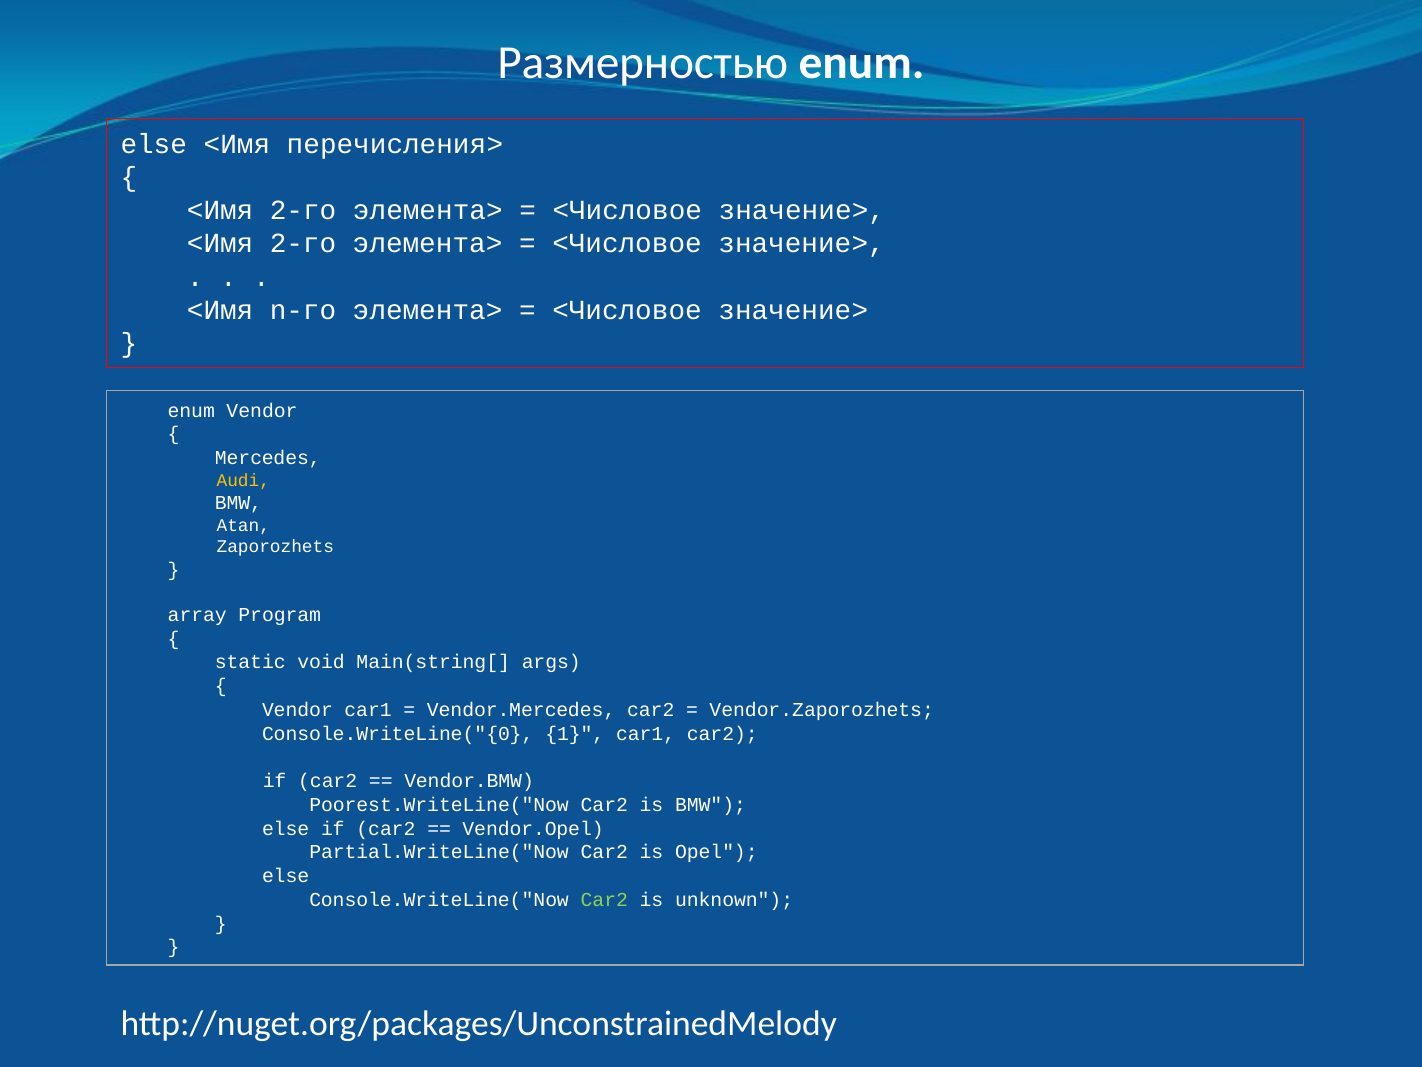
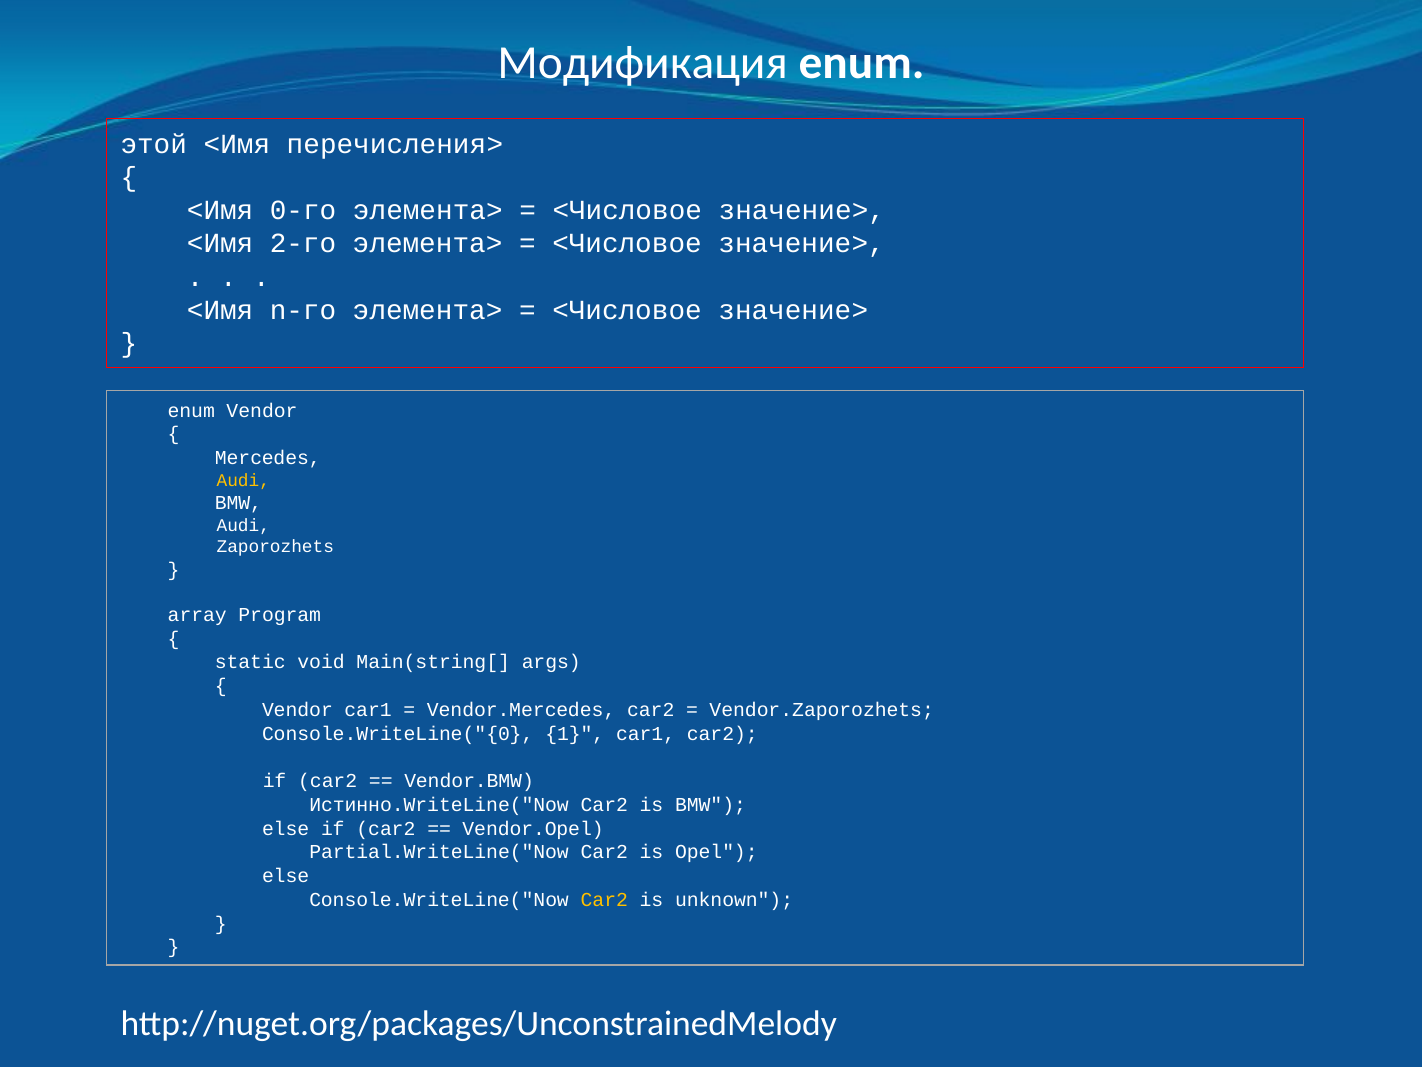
Размерностью: Размерностью -> Модификация (643, 62)
else: else -> этой (154, 144)
2-го: 2-го -> 0-го (303, 210)
Atan: Atan -> Audi (243, 525)
Poorest.WriteLine("Now: Poorest.WriteLine("Now -> Истинно.WriteLine("Now (439, 804)
Car2 colour: light green -> yellow (604, 899)
